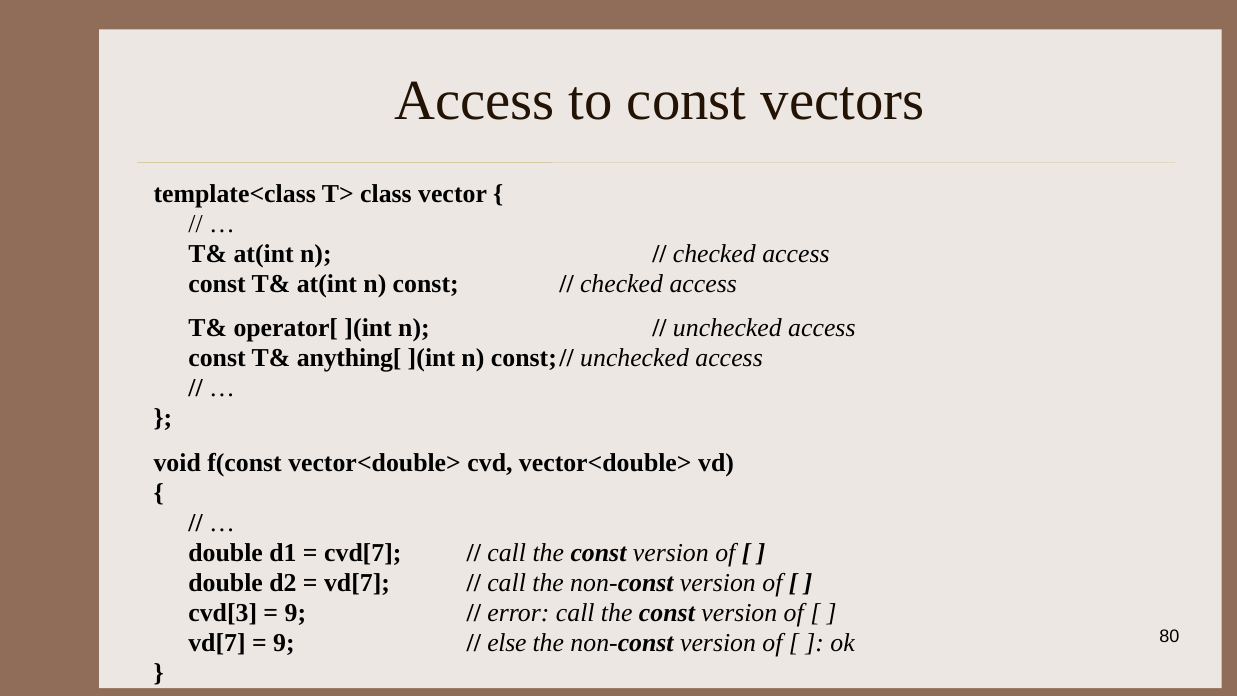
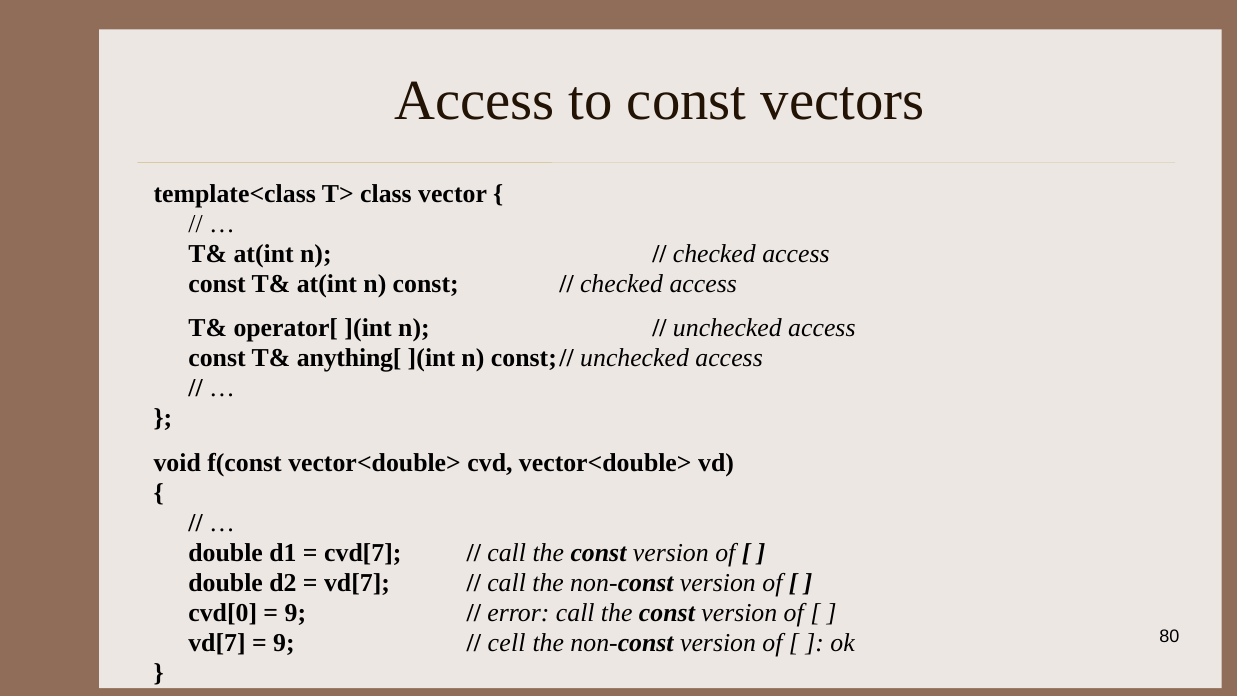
cvd[3: cvd[3 -> cvd[0 (223, 613)
else: else -> cell (507, 642)
